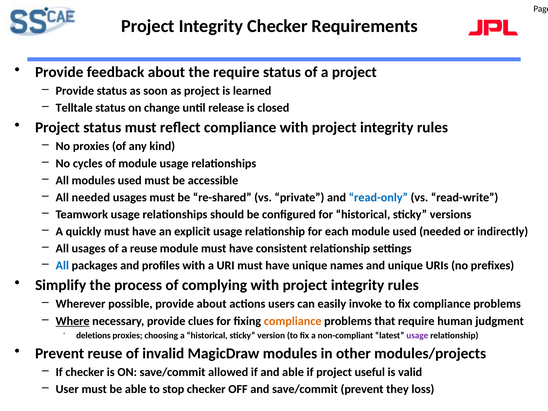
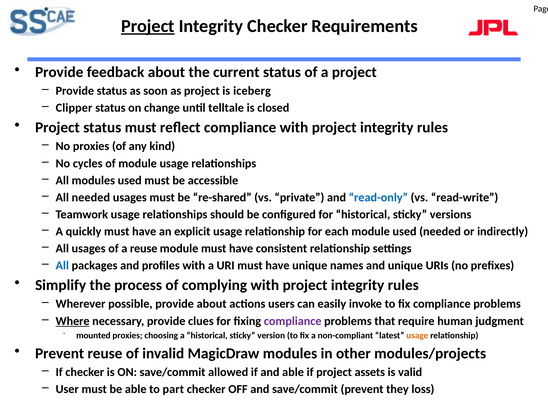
Project underline: none -> present (148, 26)
the require: require -> current (236, 72)
learned: learned -> iceberg (252, 91)
Telltale: Telltale -> Clipper (74, 108)
release: release -> telltale (226, 108)
compliance colour: orange -> purple (293, 321)
deletions: deletions -> mounted (93, 335)
usage colour: purple -> orange (417, 335)
useful: useful -> assets (370, 372)
stop: stop -> part (173, 389)
